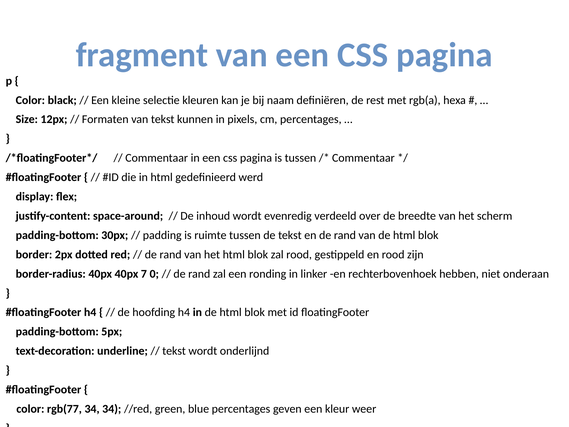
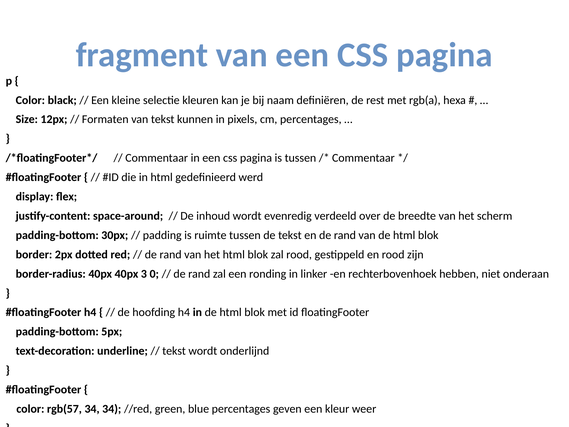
7: 7 -> 3 (144, 274)
rgb(77: rgb(77 -> rgb(57 (64, 409)
